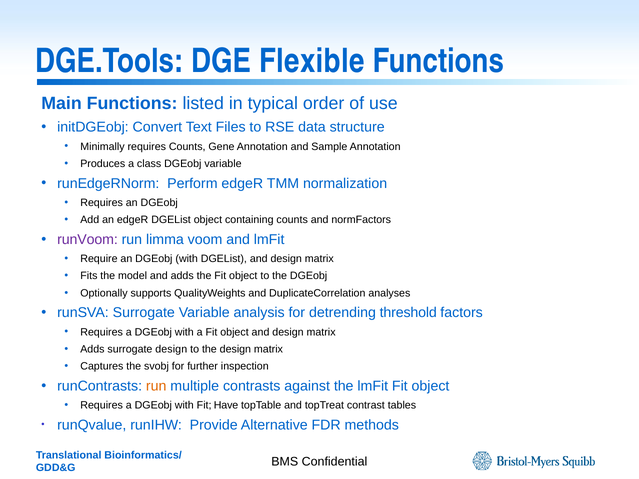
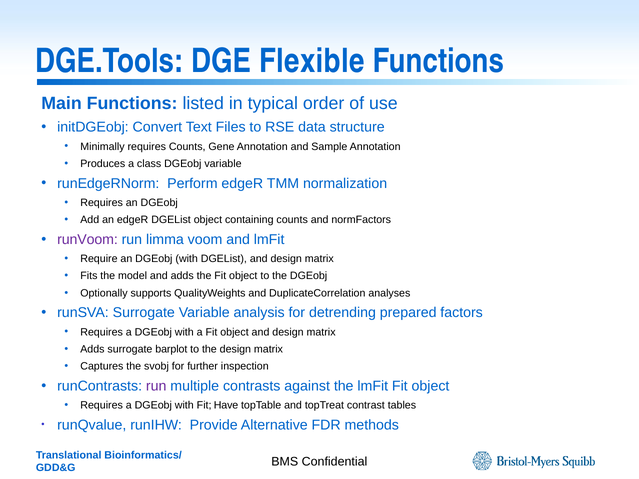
threshold: threshold -> prepared (408, 313)
surrogate design: design -> barplot (171, 349)
run colour: orange -> purple (156, 386)
